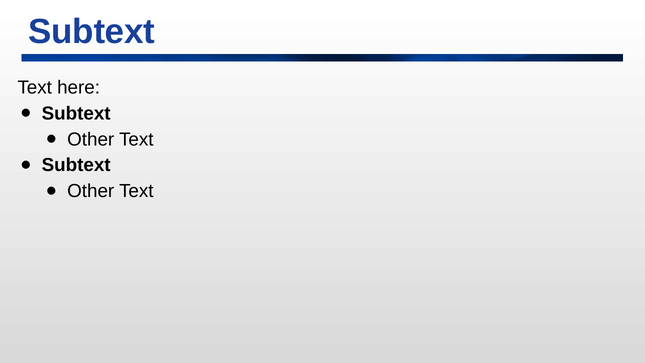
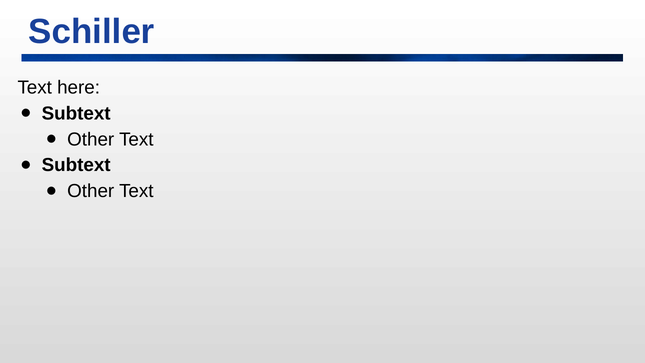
Subtext: Subtext -> Schiller (91, 32)
